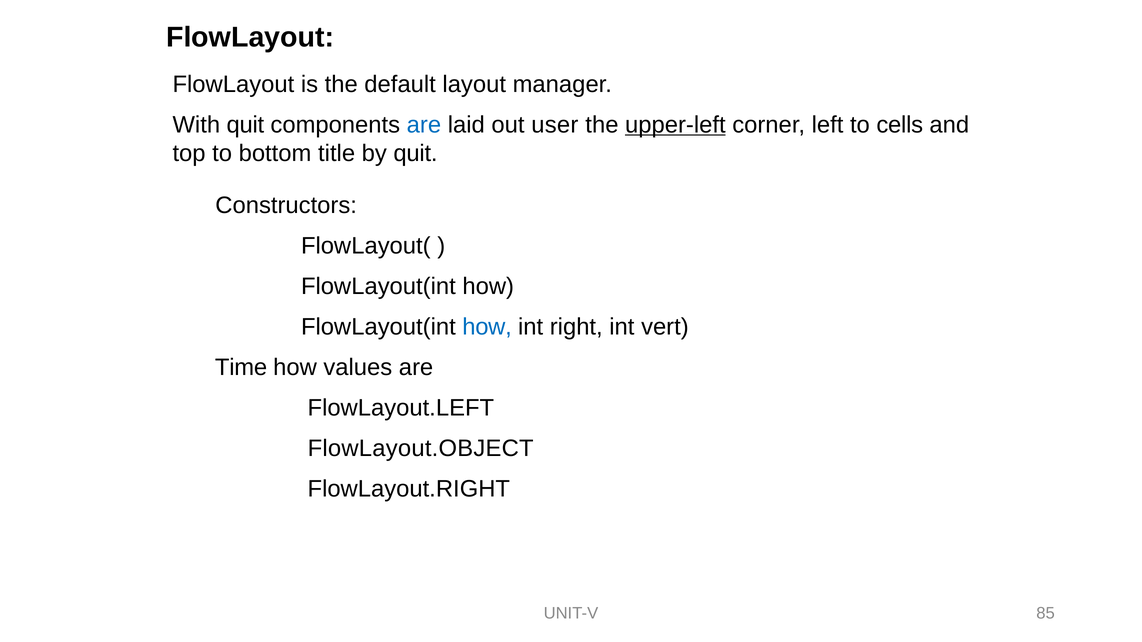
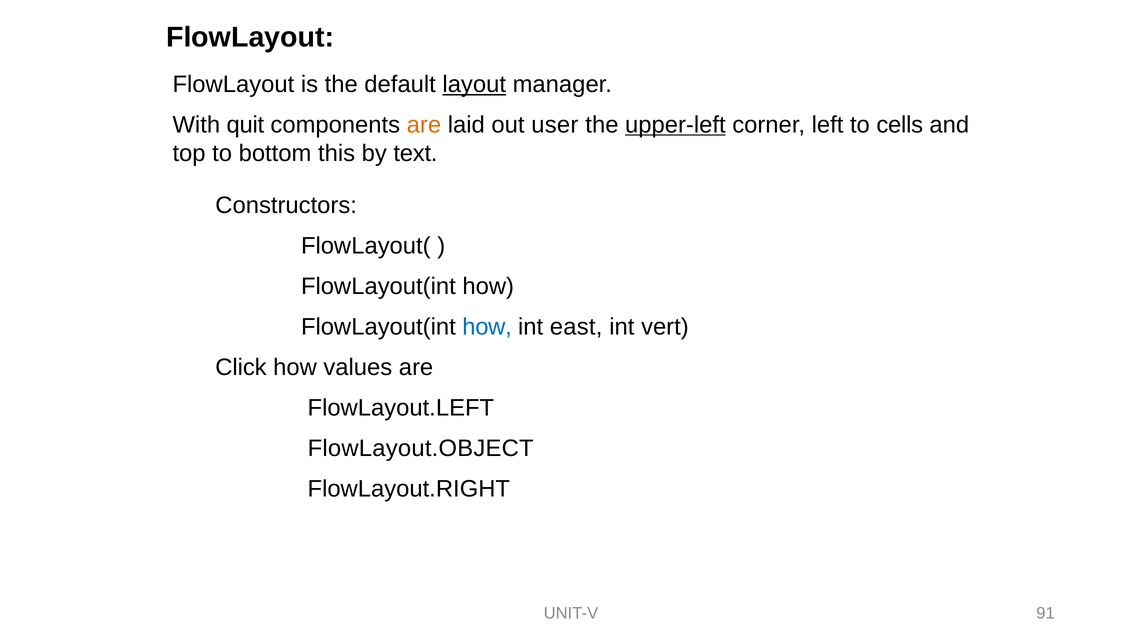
layout underline: none -> present (474, 84)
are colour: blue -> orange (424, 125)
title: title -> this (337, 153)
by quit: quit -> text (415, 153)
right: right -> east (576, 327)
Time: Time -> Click (241, 368)
85: 85 -> 91 (1046, 614)
